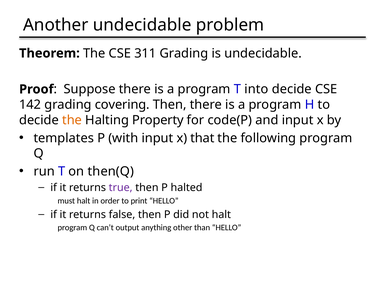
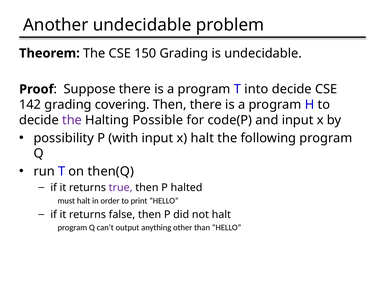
311: 311 -> 150 (145, 53)
the colour: orange -> purple (72, 120)
Property: Property -> Possible (158, 120)
templates: templates -> possibility (64, 138)
x that: that -> halt (202, 138)
